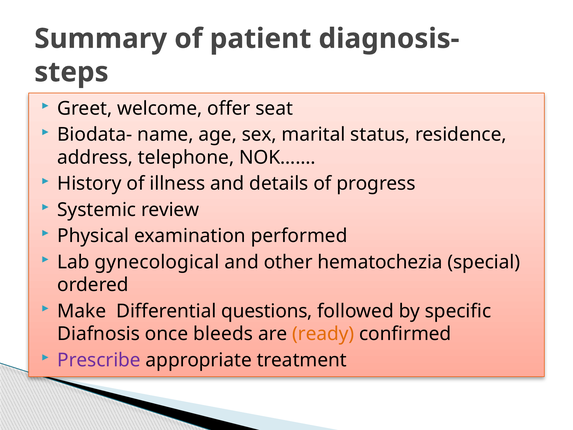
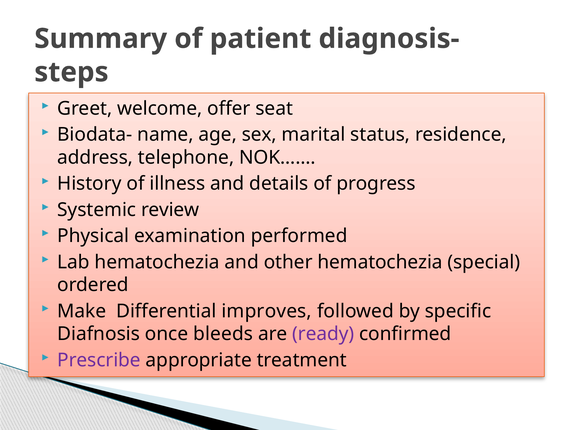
Lab gynecological: gynecological -> hematochezia (157, 262)
questions: questions -> improves (267, 311)
ready colour: orange -> purple (323, 334)
